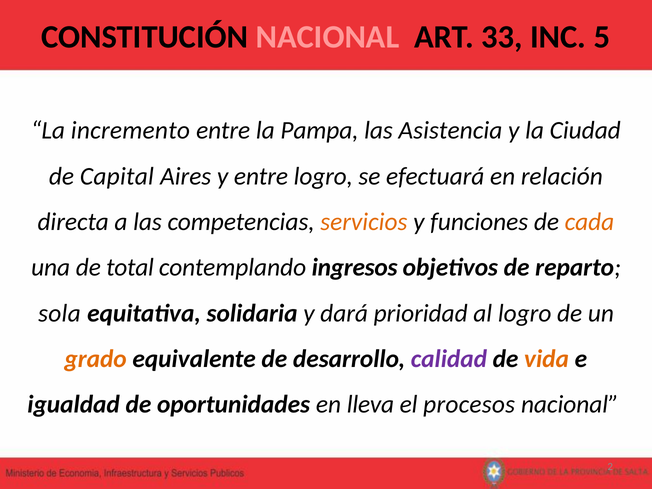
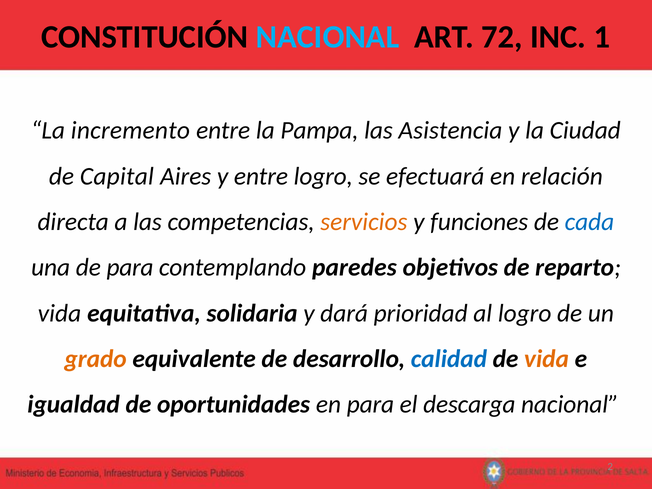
NACIONAL colour: pink -> light blue (328, 37)
33: 33 -> 72 (502, 37)
5: 5 -> 1 (602, 37)
cada colour: orange -> blue (589, 222)
de total: total -> para (130, 268)
ingresos: ingresos -> paredes (354, 268)
sola: sola -> vida (60, 313)
calidad colour: purple -> blue (449, 359)
en lleva: lleva -> para (370, 405)
procesos: procesos -> descarga (469, 405)
